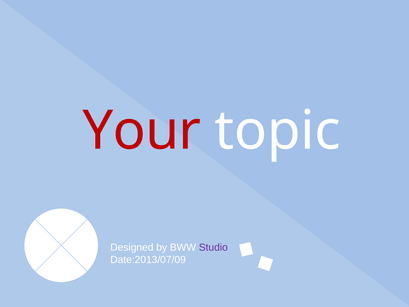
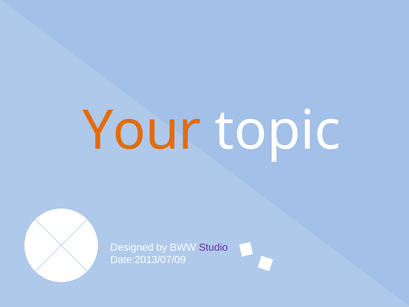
Your colour: red -> orange (142, 131)
